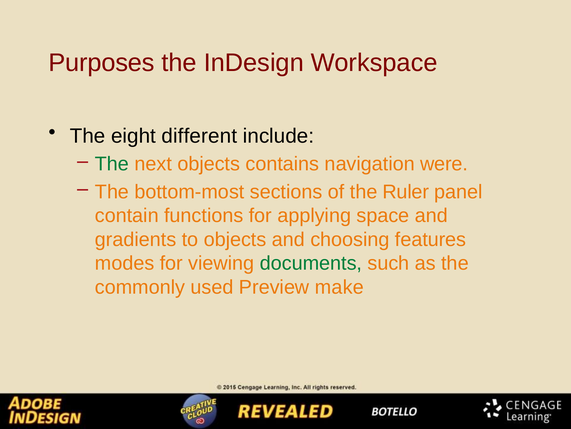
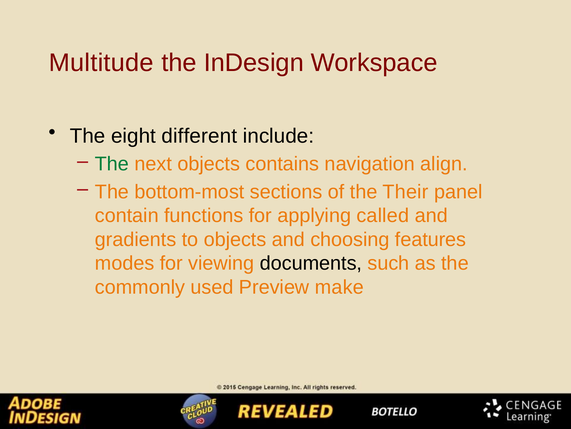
Purposes: Purposes -> Multitude (101, 63)
were: were -> align (444, 164)
Ruler: Ruler -> Their (406, 192)
space: space -> called (383, 215)
documents colour: green -> black (311, 263)
